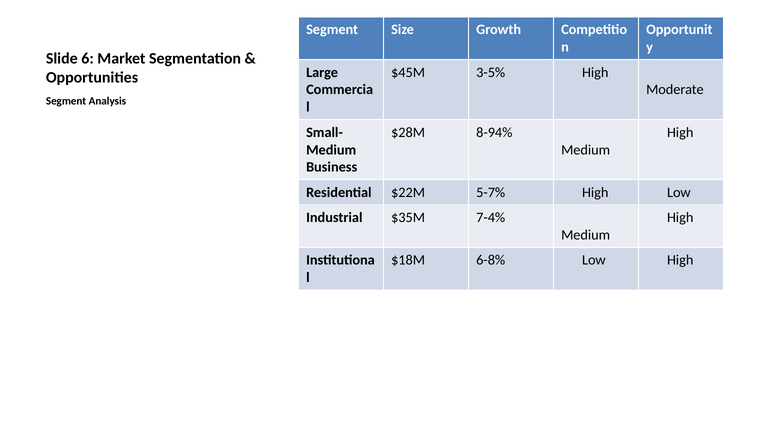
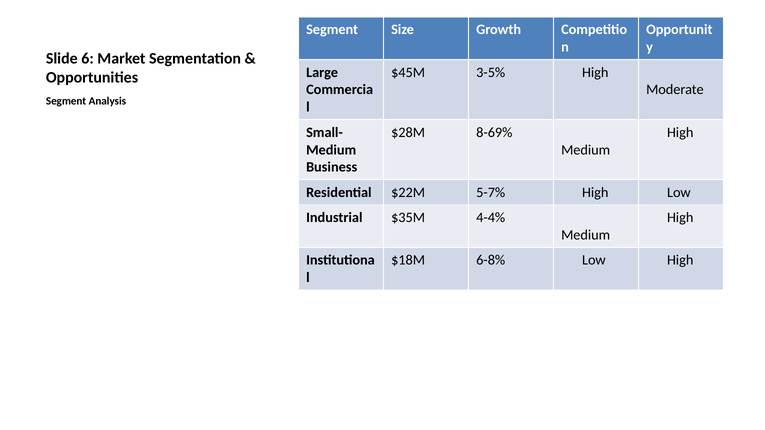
8-94%: 8-94% -> 8-69% (494, 132)
7-4%: 7-4% -> 4-4% (491, 218)
